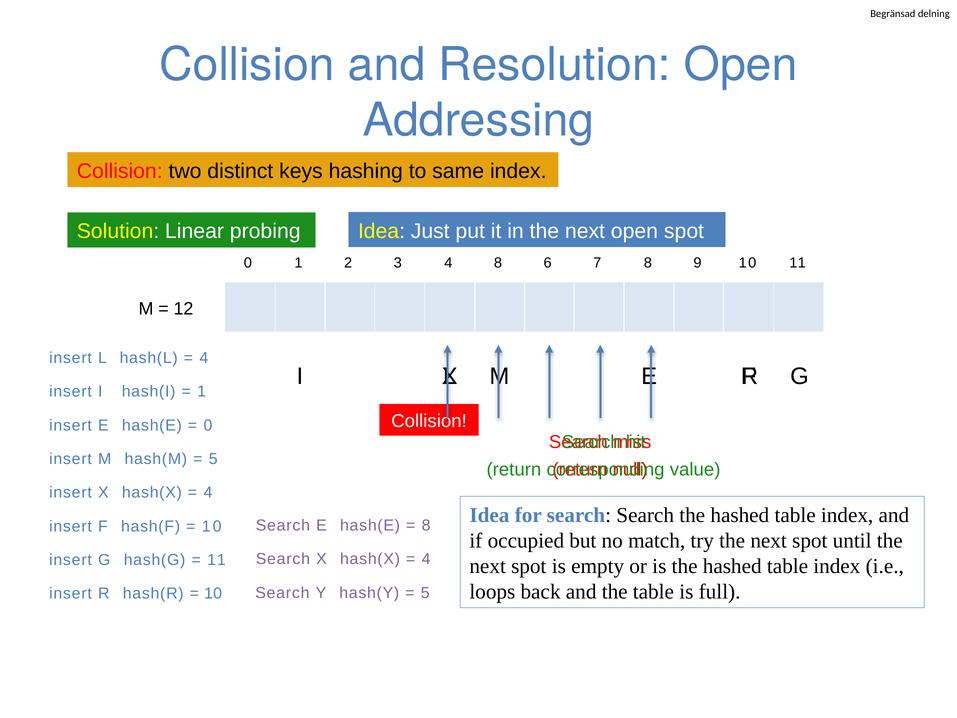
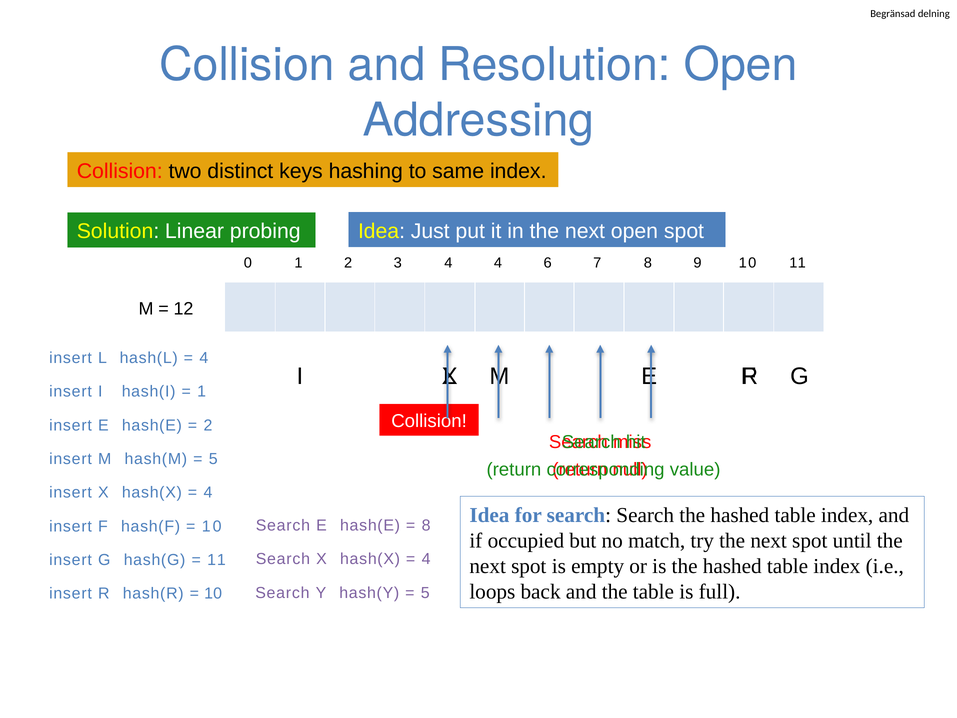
4 8: 8 -> 4 (498, 263)
0: 0 -> 2 (208, 425)
